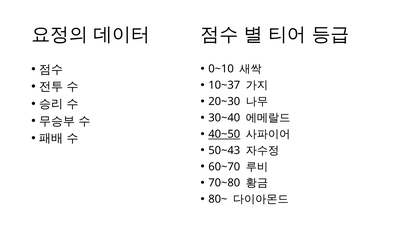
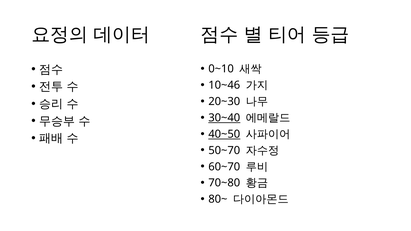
10~37: 10~37 -> 10~46 (224, 85)
30~40 underline: none -> present (224, 118)
50~43: 50~43 -> 50~70 (224, 151)
